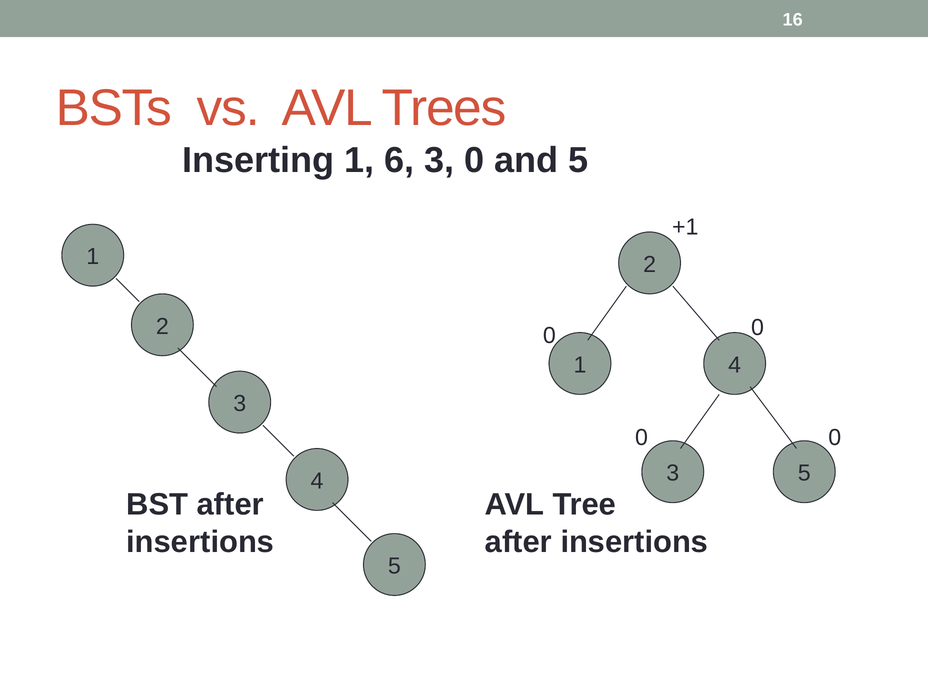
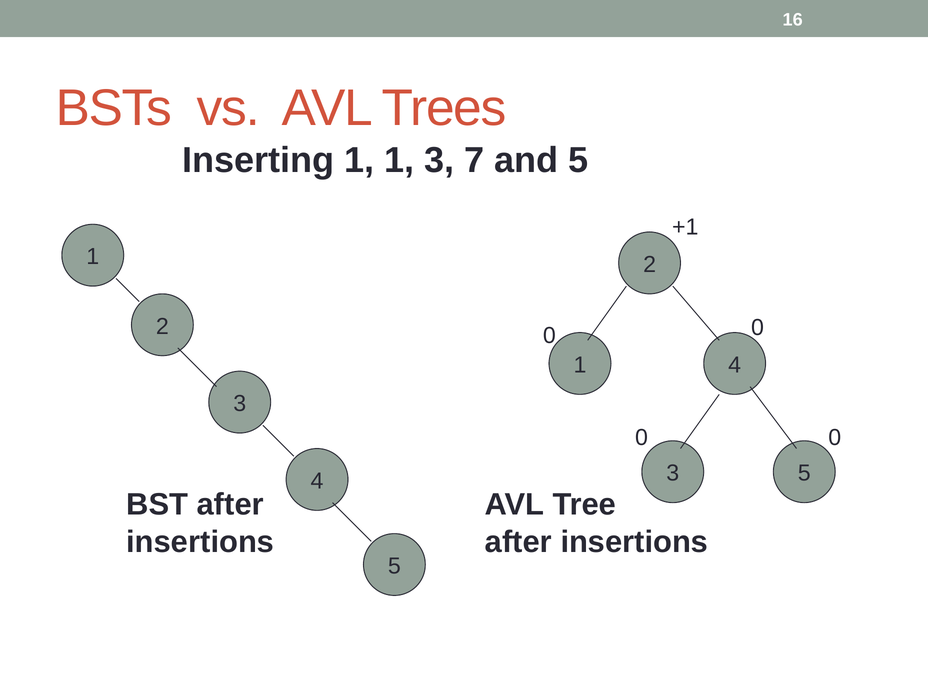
1 6: 6 -> 1 (399, 160)
3 0: 0 -> 7 (474, 160)
